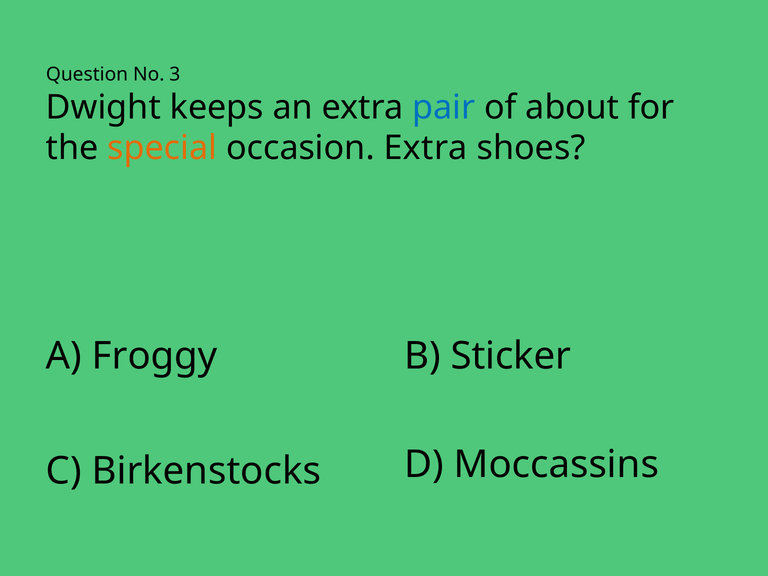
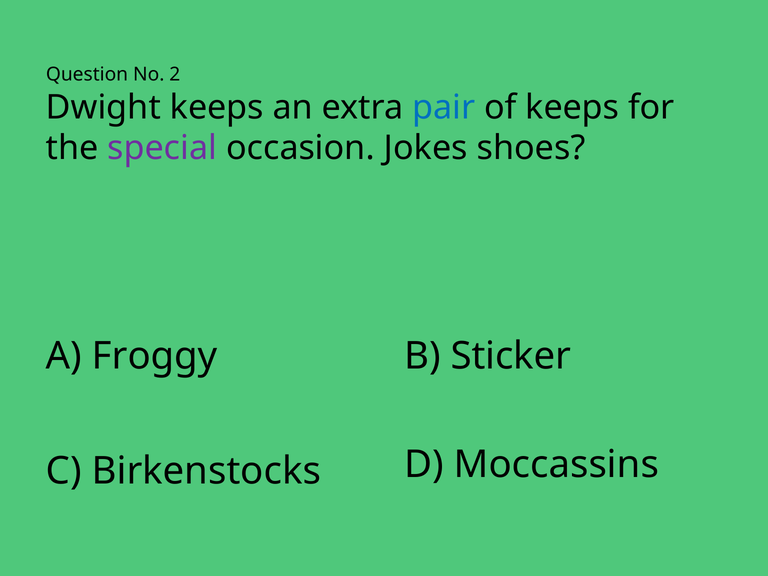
3: 3 -> 2 (175, 74)
of about: about -> keeps (572, 107)
special colour: orange -> purple (162, 148)
occasion Extra: Extra -> Jokes (426, 148)
